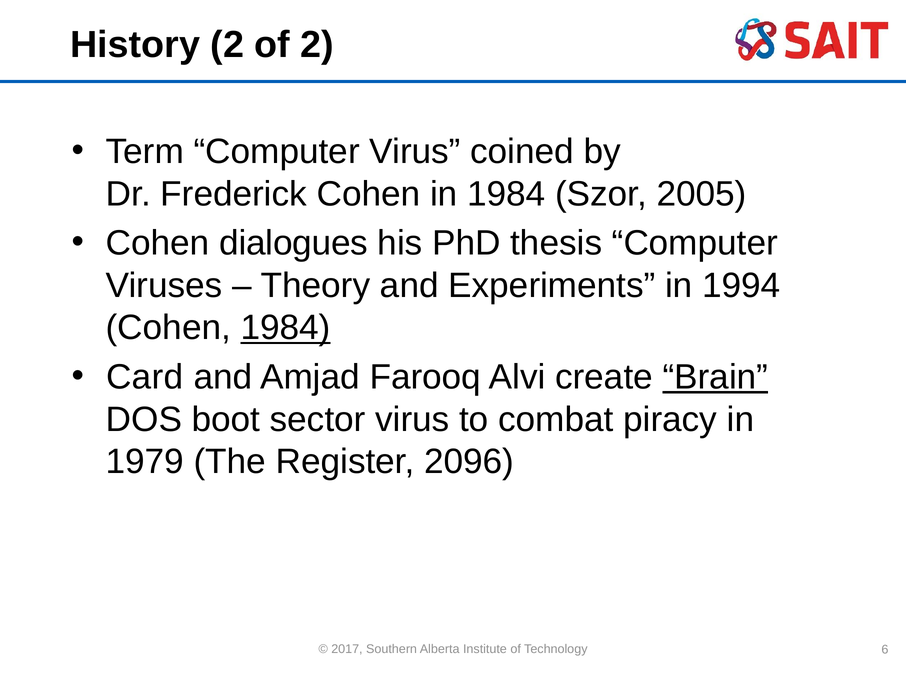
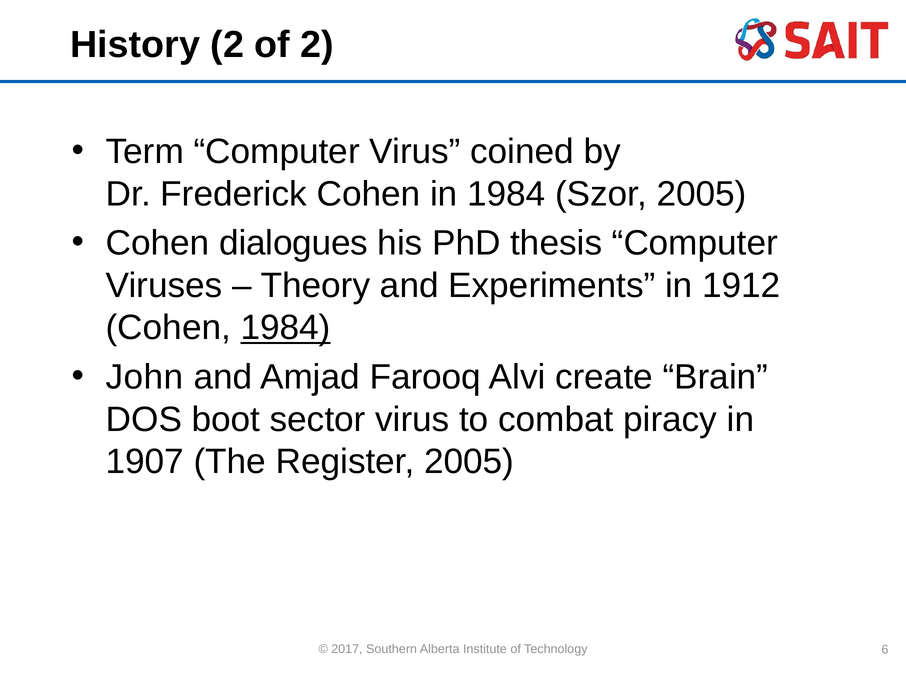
1994: 1994 -> 1912 (741, 286)
Card: Card -> John (145, 377)
Brain underline: present -> none (715, 377)
1979: 1979 -> 1907 (145, 462)
Register 2096: 2096 -> 2005 (469, 462)
